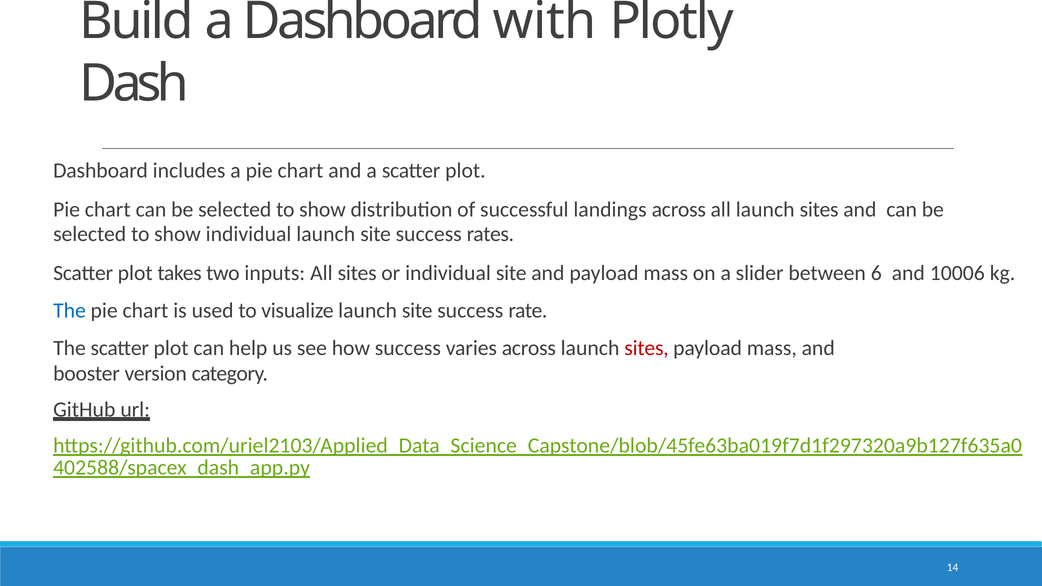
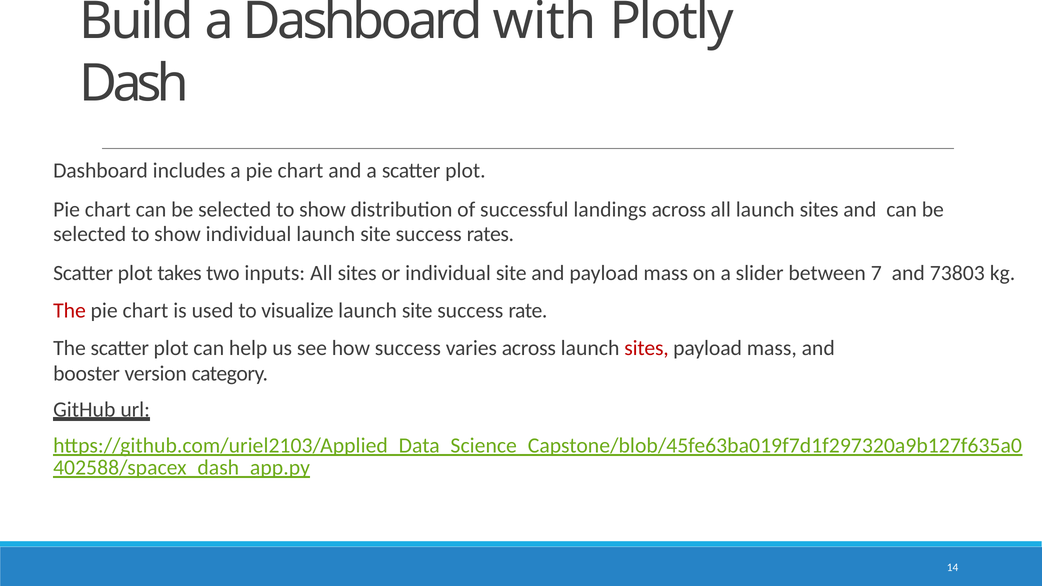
6: 6 -> 7 (876, 273)
10006: 10006 -> 73803 (957, 273)
The colour: blue -> red (69, 311)
